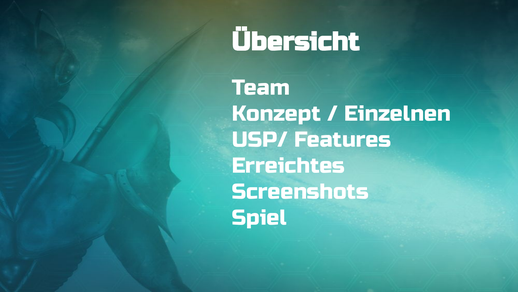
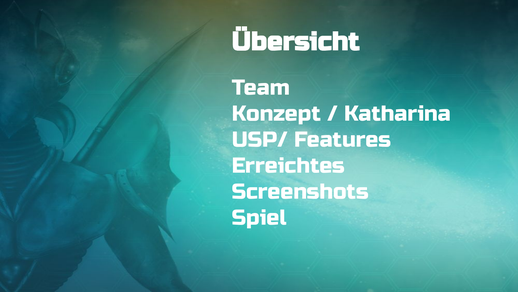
Einzelnen: Einzelnen -> Katharina (397, 114)
